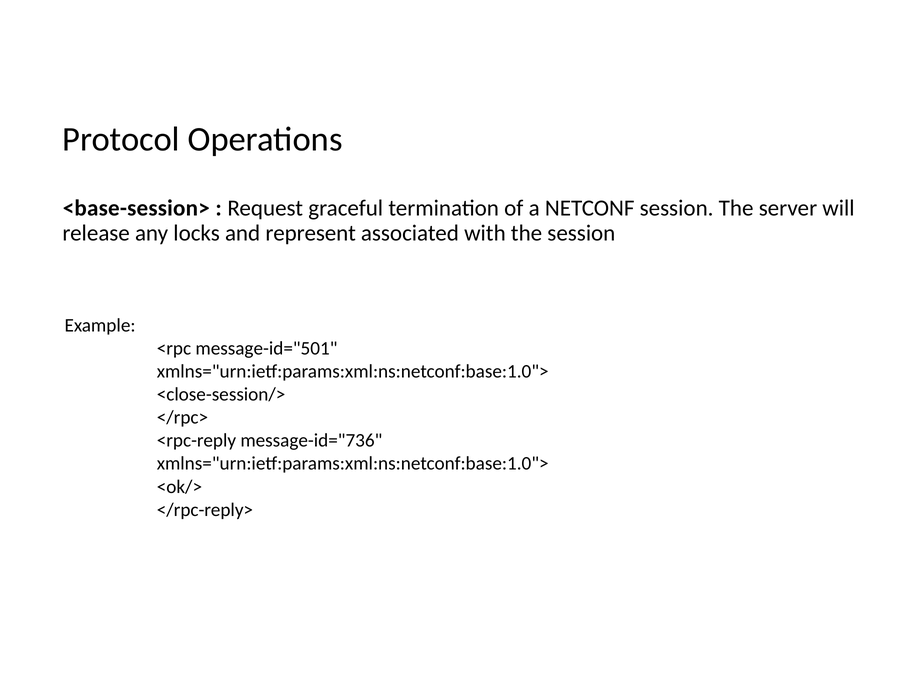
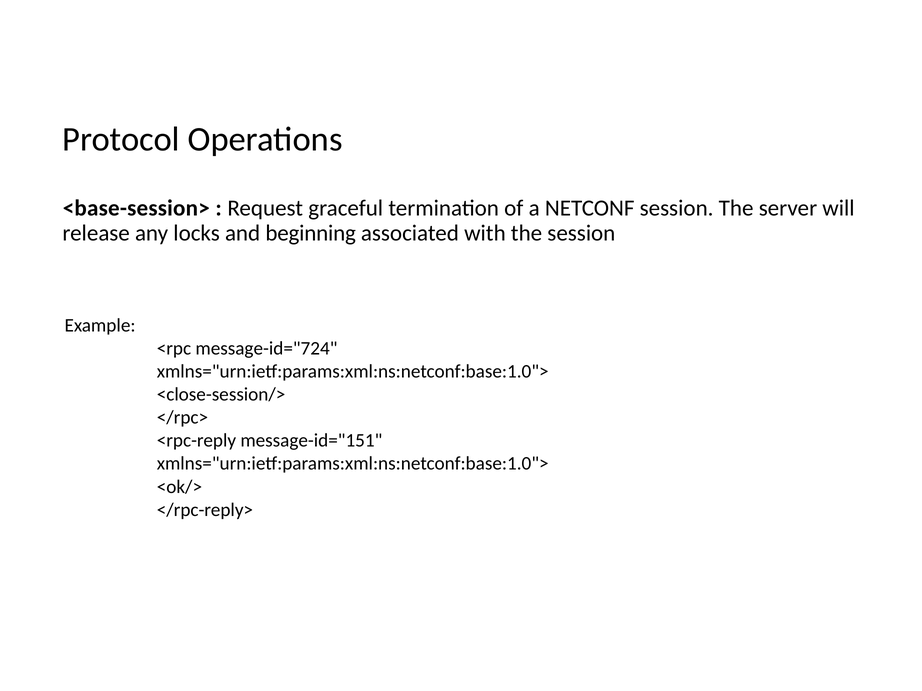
represent: represent -> beginning (311, 233)
message-id="501: message-id="501 -> message-id="724 (266, 349)
message-id="736: message-id="736 -> message-id="151 (311, 441)
